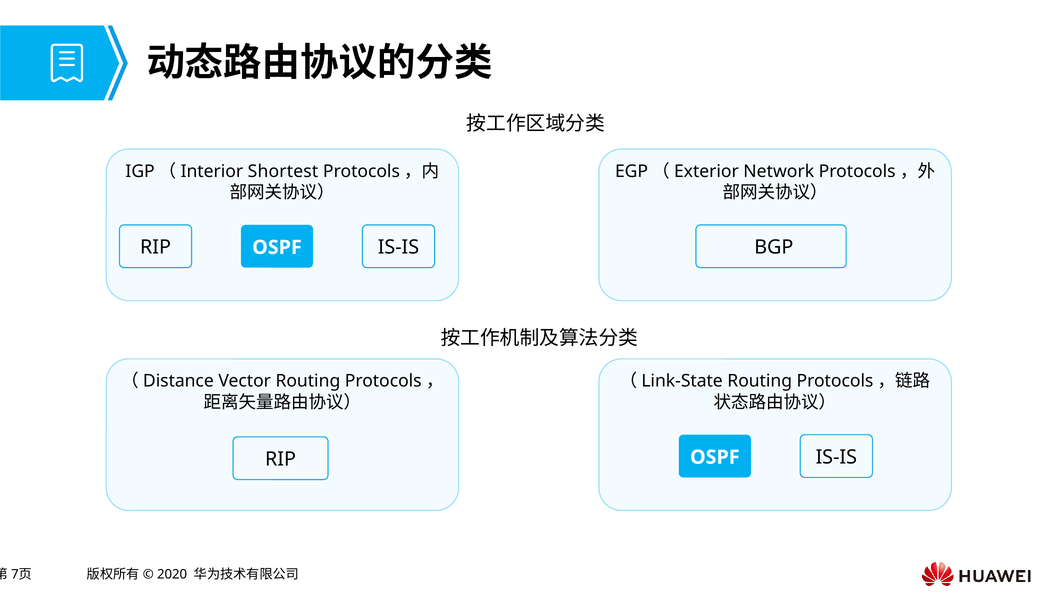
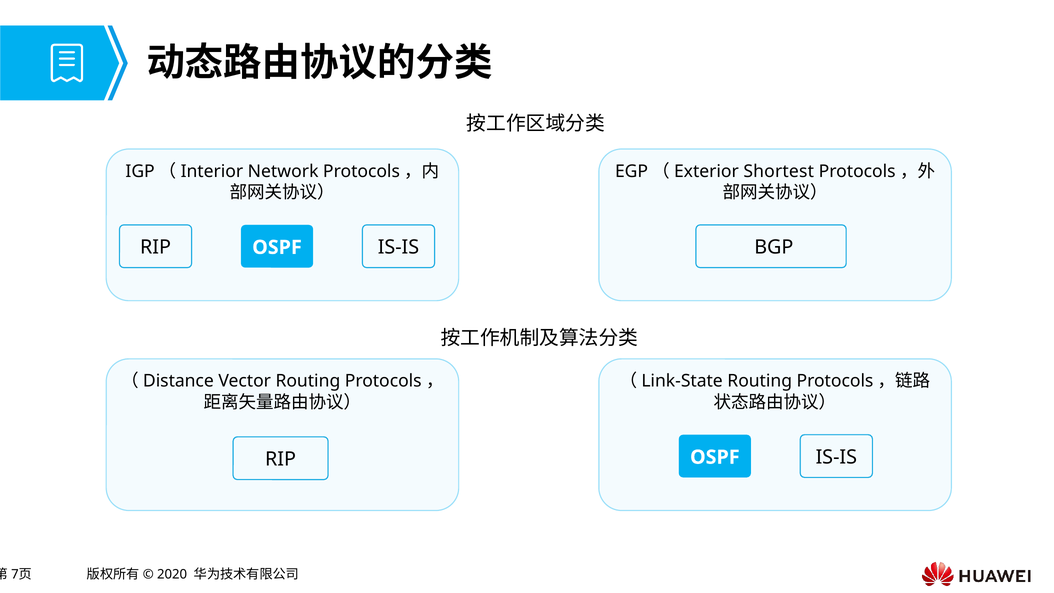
Shortest: Shortest -> Network (283, 171)
Network: Network -> Shortest (779, 171)
